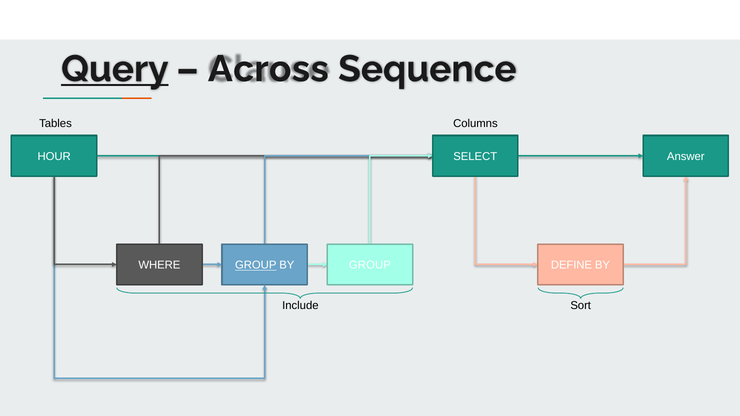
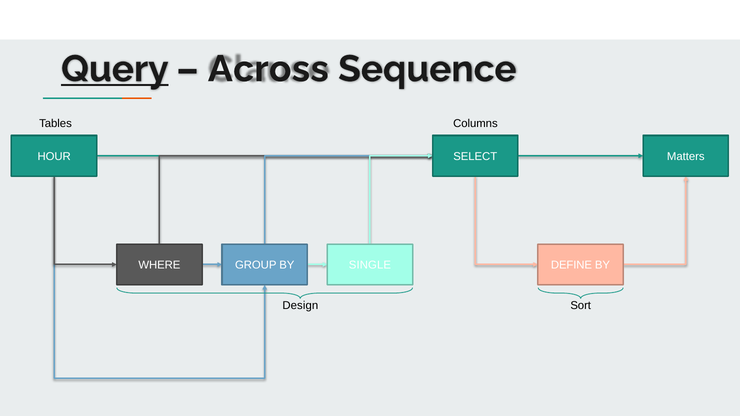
Answer: Answer -> Matters (686, 157)
GROUP underline: present -> none (256, 265)
BY GROUP: GROUP -> SINGLE (370, 265)
Include: Include -> Design (300, 306)
